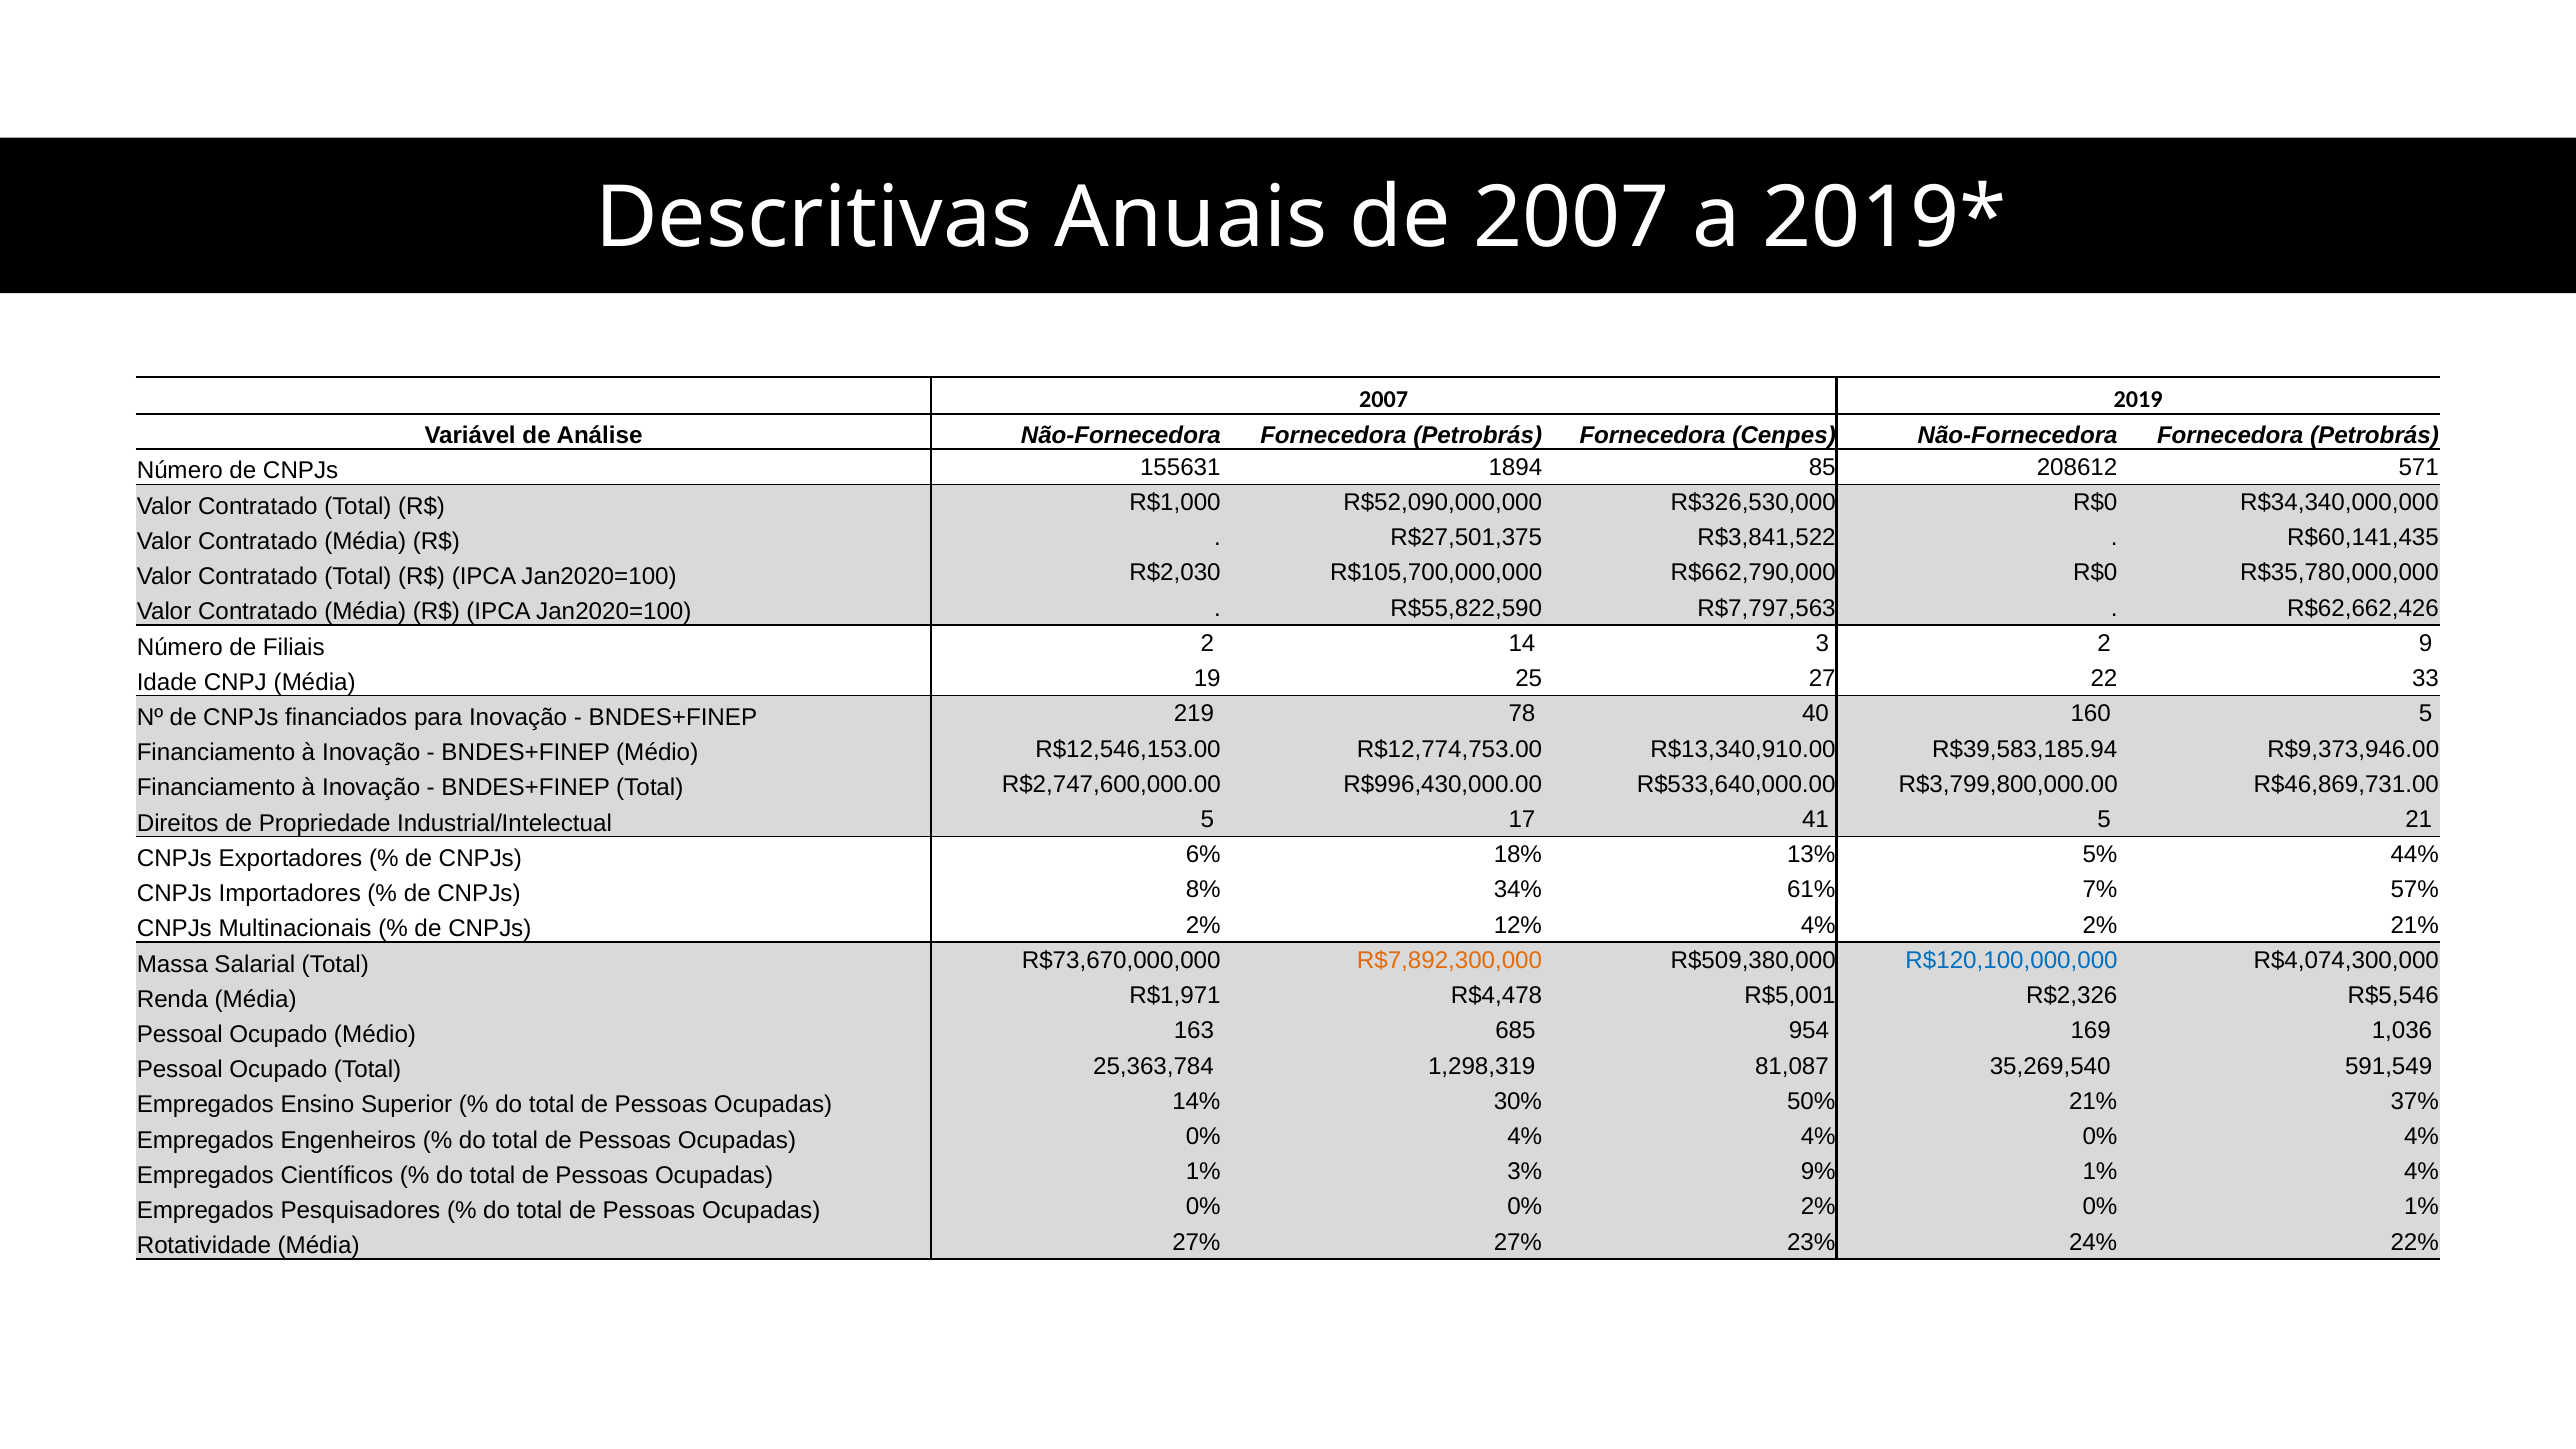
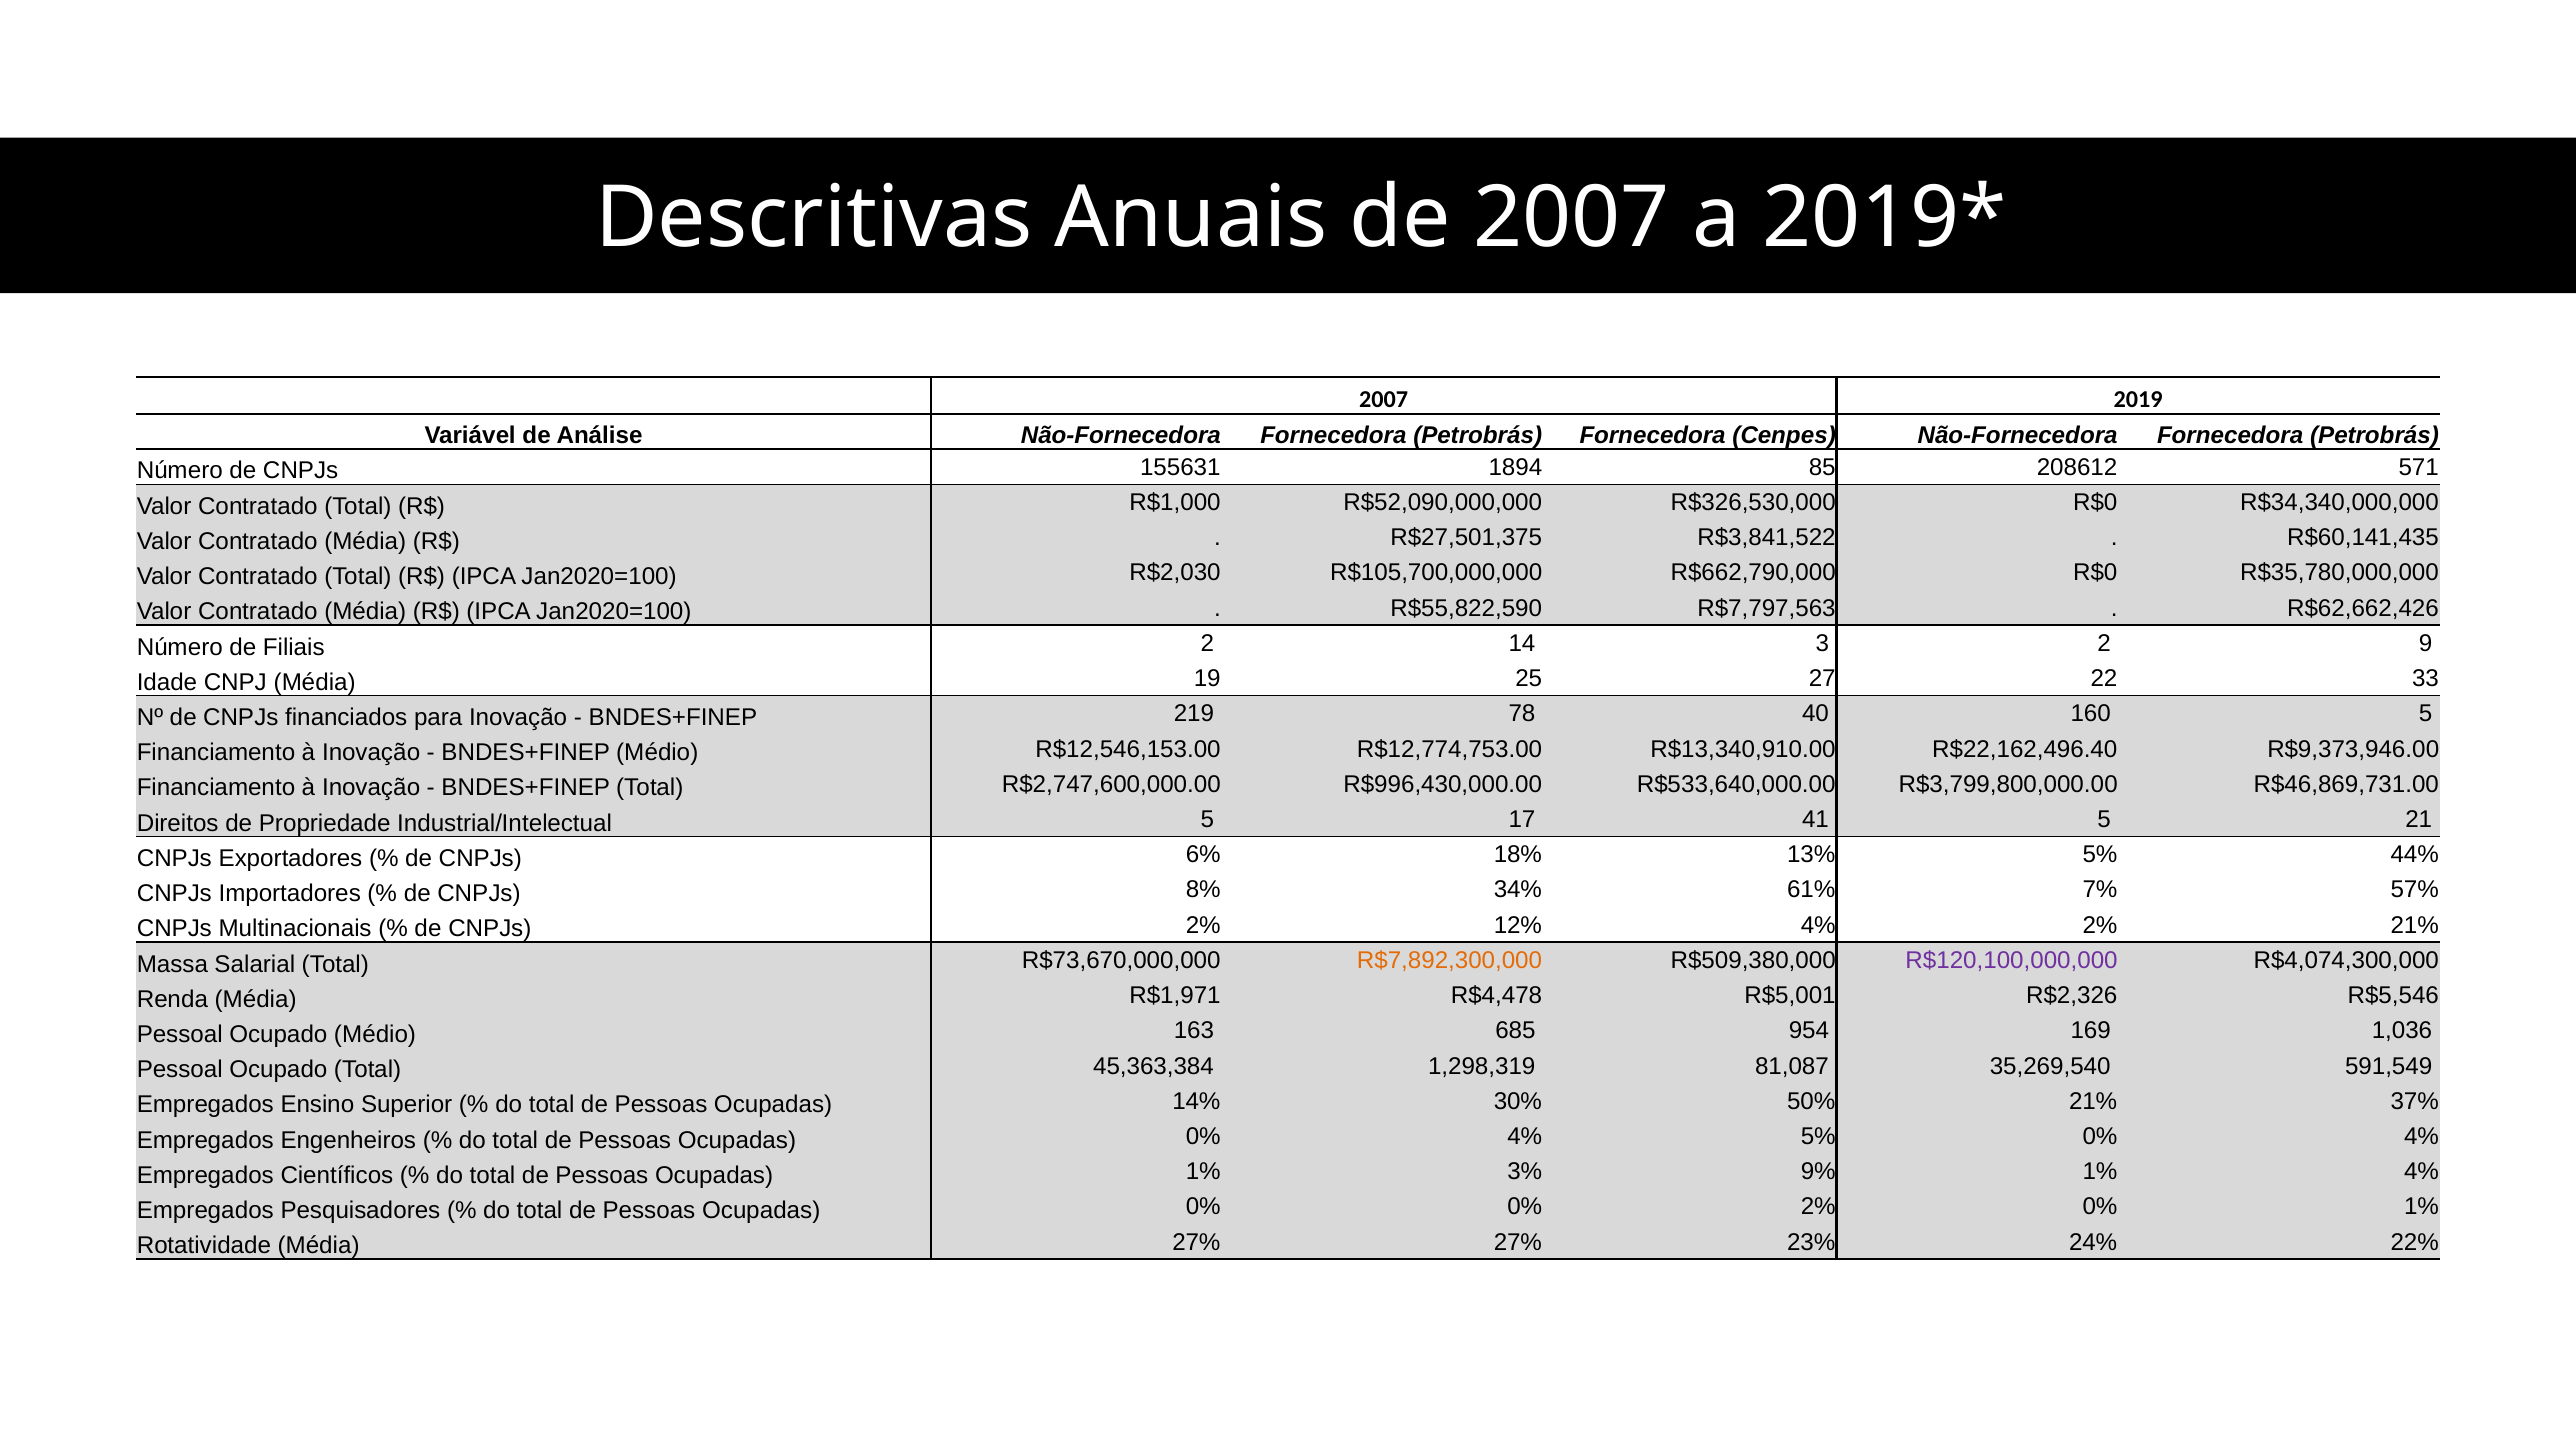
R$39,583,185.94: R$39,583,185.94 -> R$22,162,496.40 (2025, 749)
R$120,100,000,000 colour: blue -> purple (2012, 960)
25,363,784: 25,363,784 -> 45,363,384 (1153, 1066)
4% 4%: 4% -> 5% (1818, 1136)
